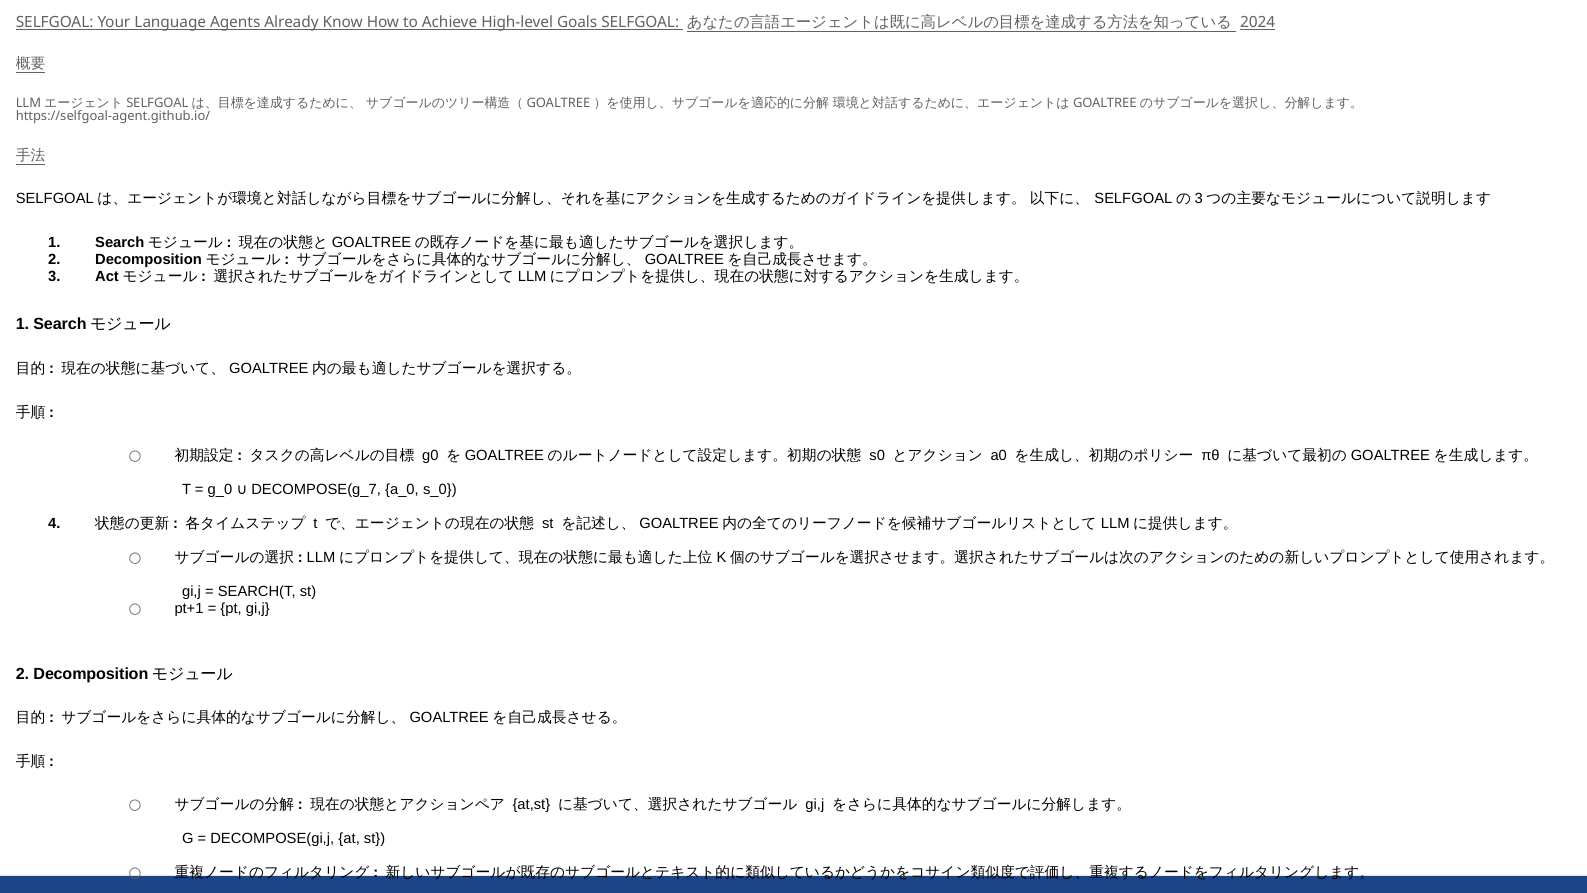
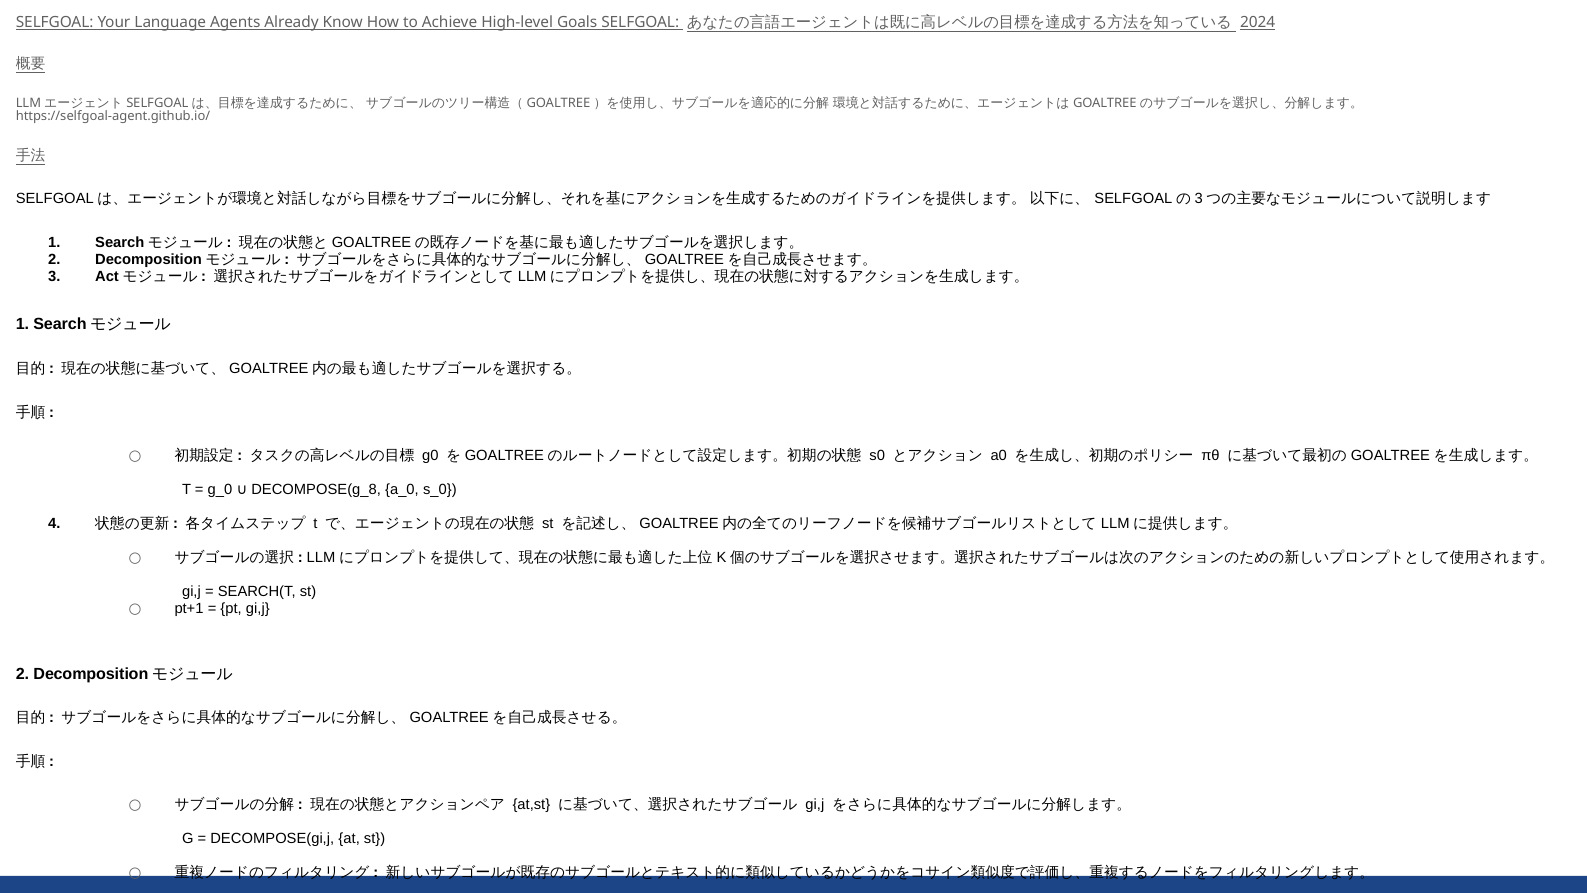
DECOMPOSE(g_7: DECOMPOSE(g_7 -> DECOMPOSE(g_8 (316, 489)
